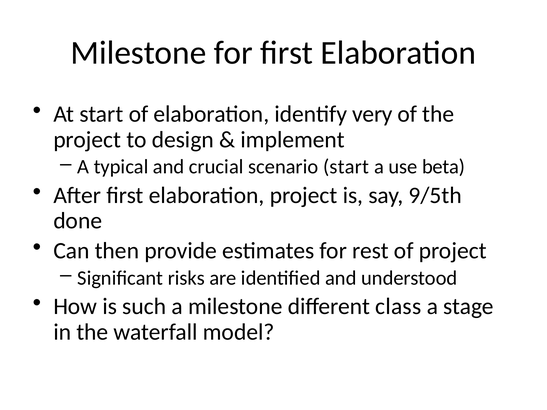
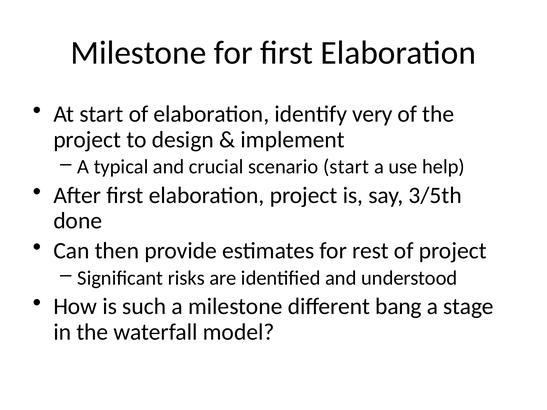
beta: beta -> help (443, 167)
9/5th: 9/5th -> 3/5th (435, 196)
class: class -> bang (398, 307)
